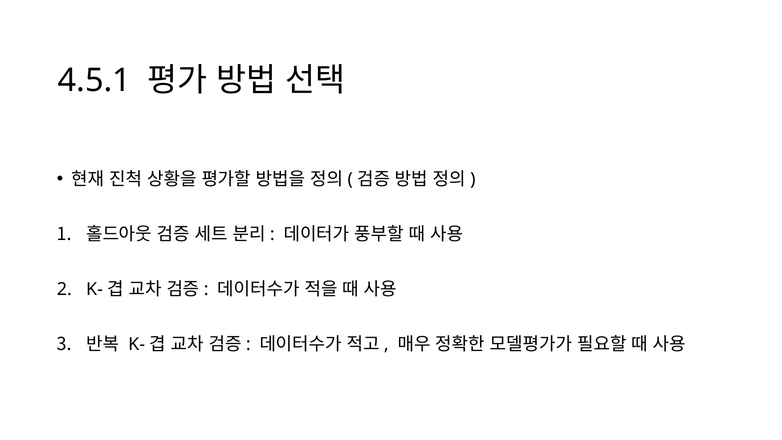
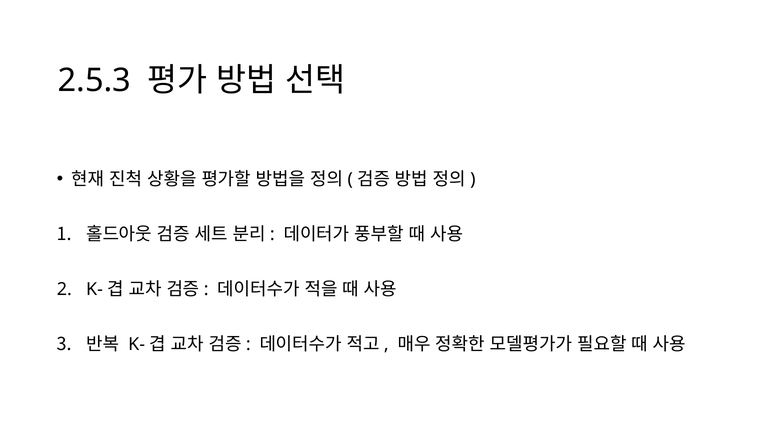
4.5.1: 4.5.1 -> 2.5.3 (94, 80)
